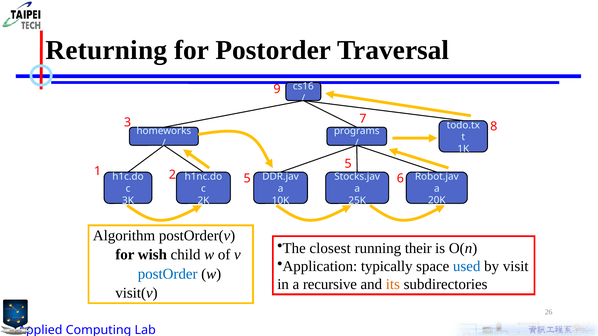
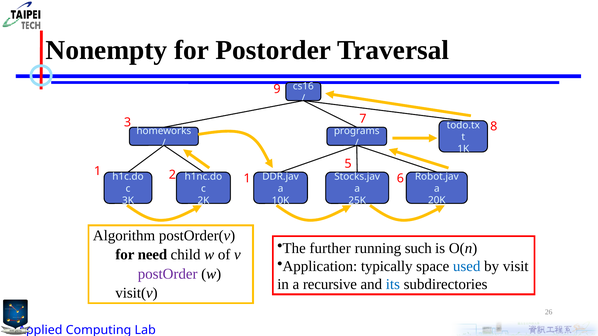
Returning: Returning -> Nonempty (106, 50)
2 5: 5 -> 1 (247, 179)
closest: closest -> further (330, 249)
their: their -> such (418, 249)
wish: wish -> need (152, 255)
postOrder colour: blue -> purple (168, 274)
its colour: orange -> blue (393, 285)
